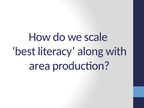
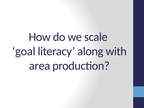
best: best -> goal (24, 51)
